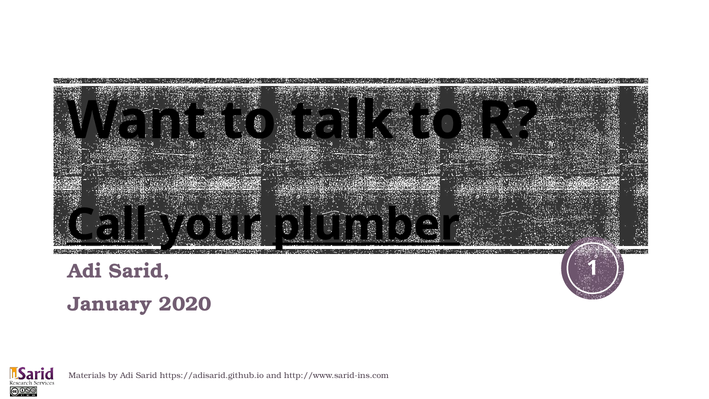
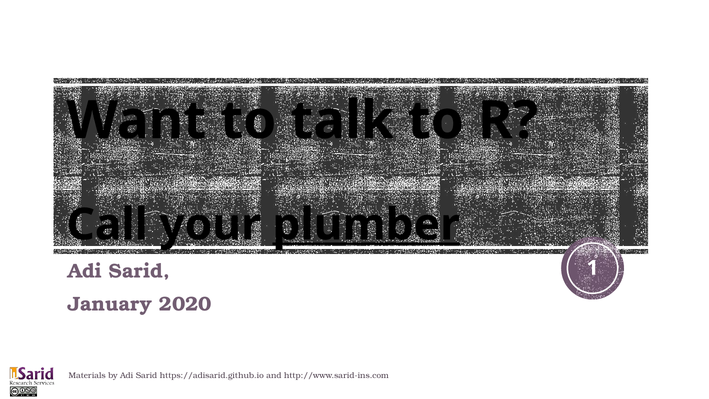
Call underline: present -> none (107, 225)
